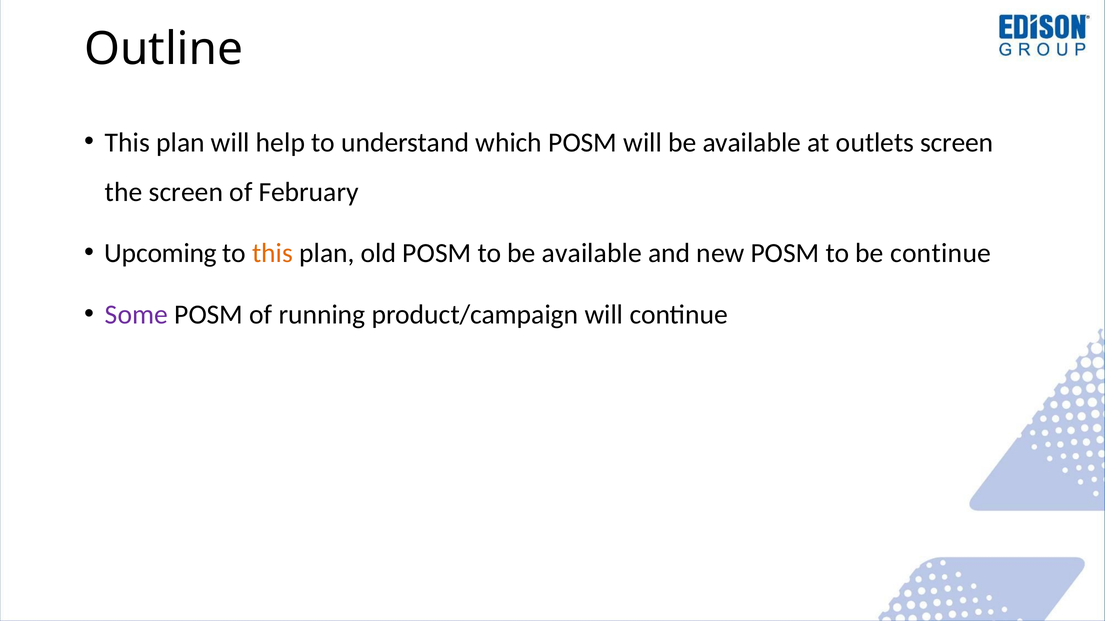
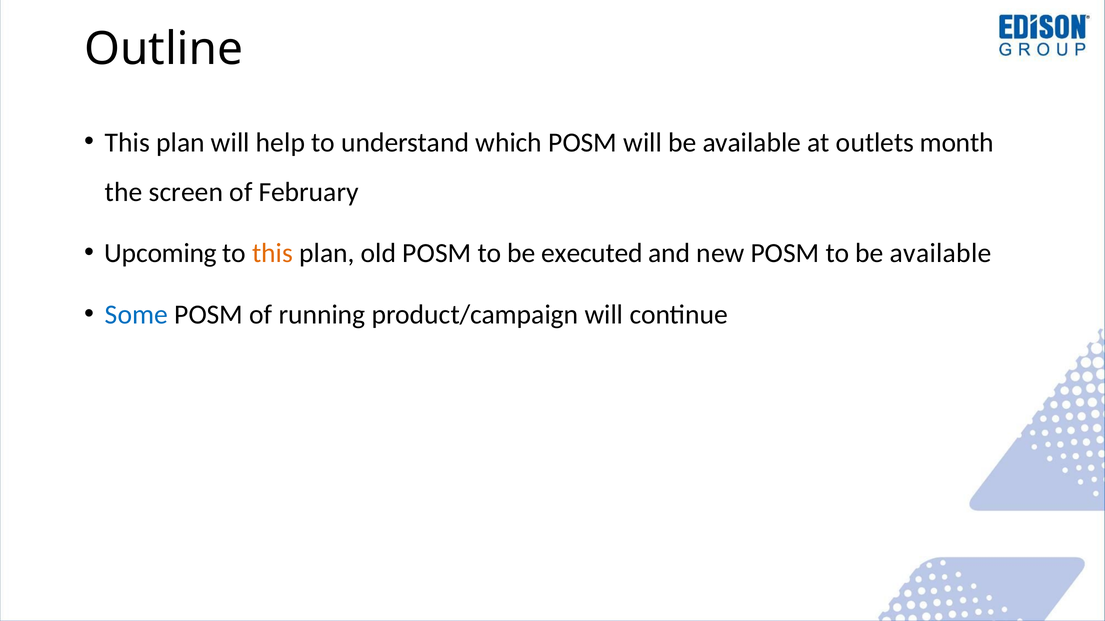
outlets screen: screen -> month (957, 143)
to be available: available -> executed (592, 254)
to be continue: continue -> available (941, 254)
Some colour: purple -> blue (136, 315)
